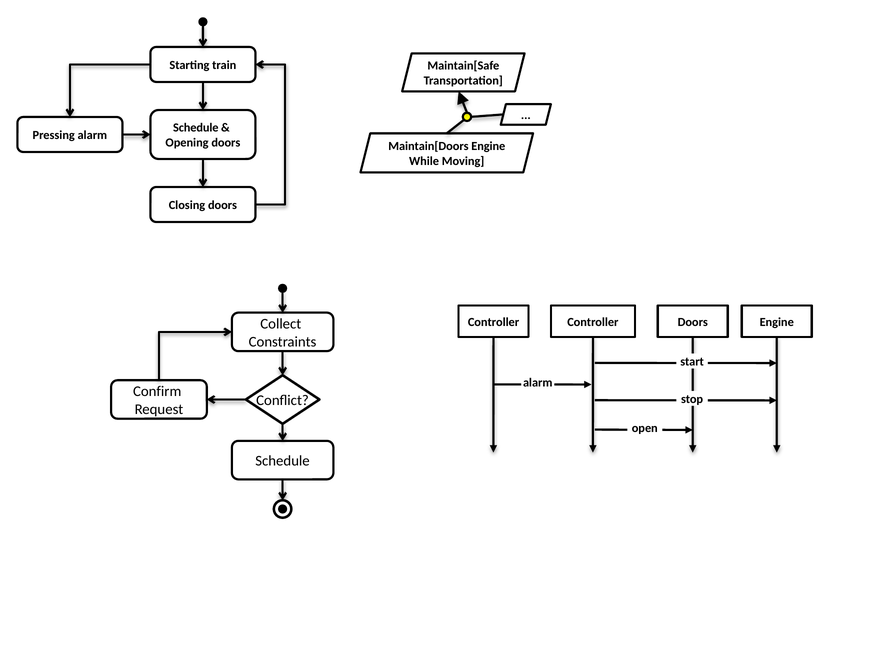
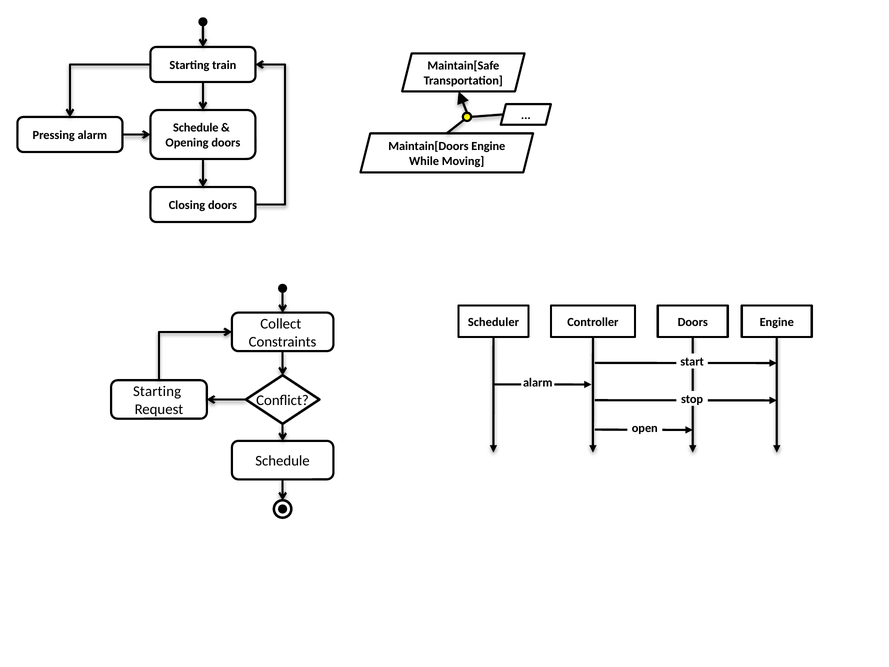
Controller: Controller -> Scheduler (493, 322)
Confirm: Confirm -> Starting (157, 391)
